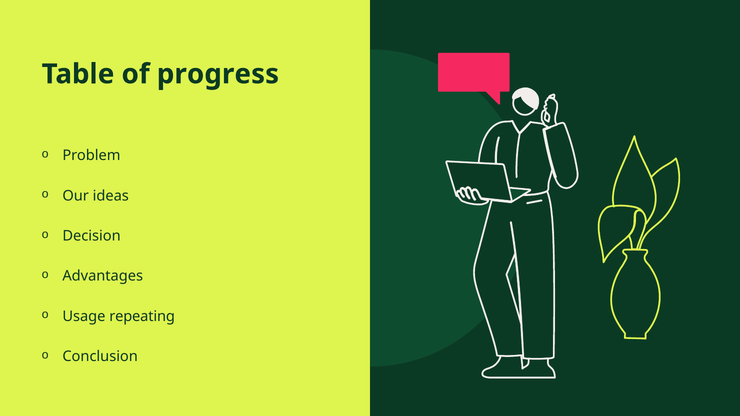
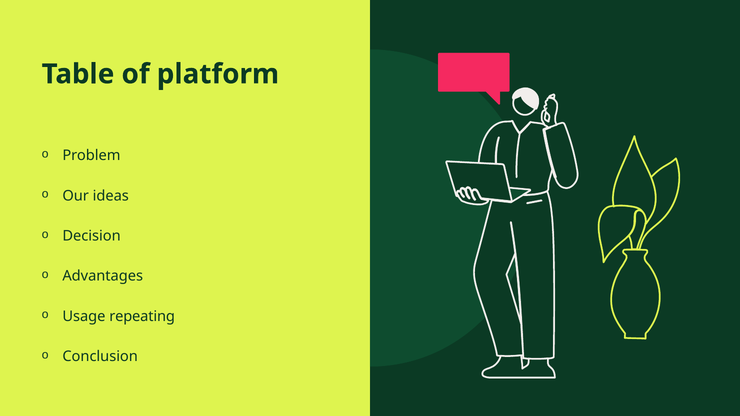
progress: progress -> platform (218, 74)
